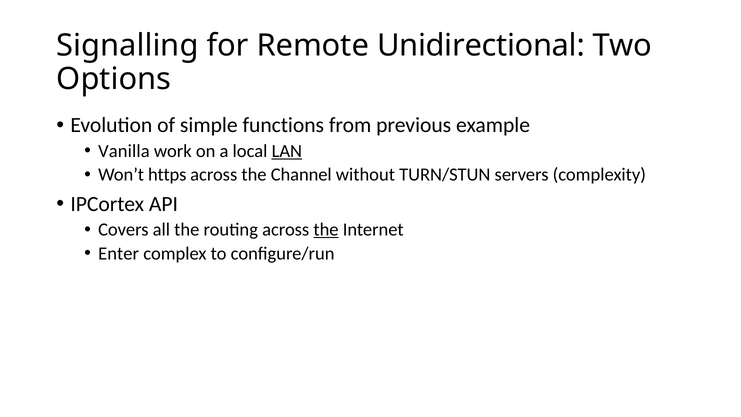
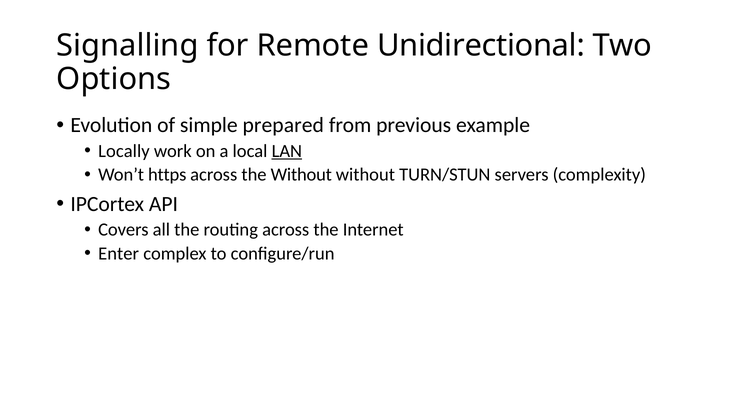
functions: functions -> prepared (283, 125)
Vanilla: Vanilla -> Locally (124, 151)
the Channel: Channel -> Without (301, 175)
the underline: present -> none (326, 230)
